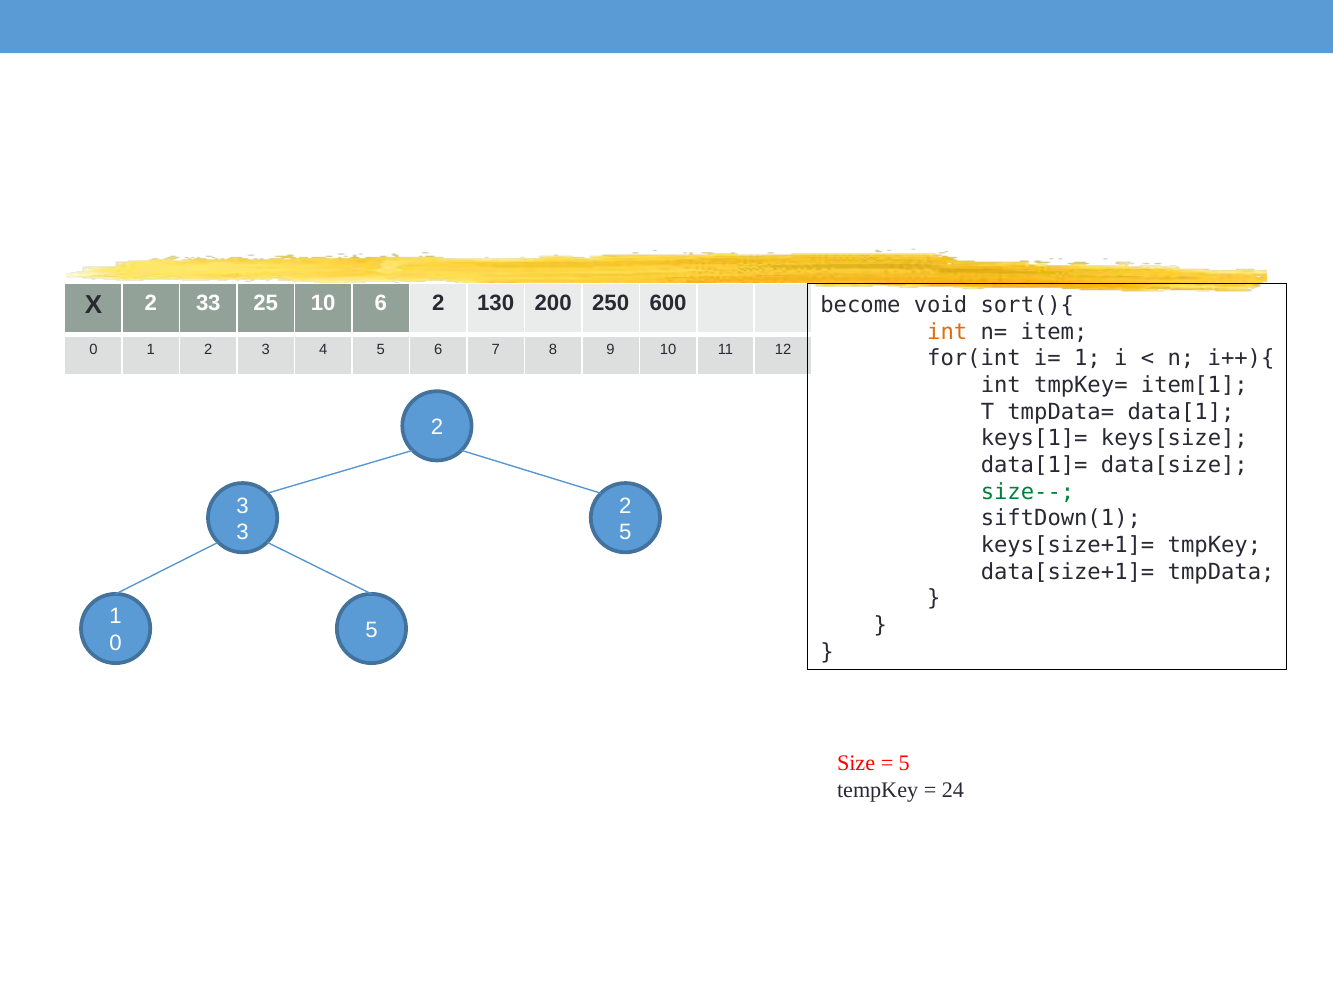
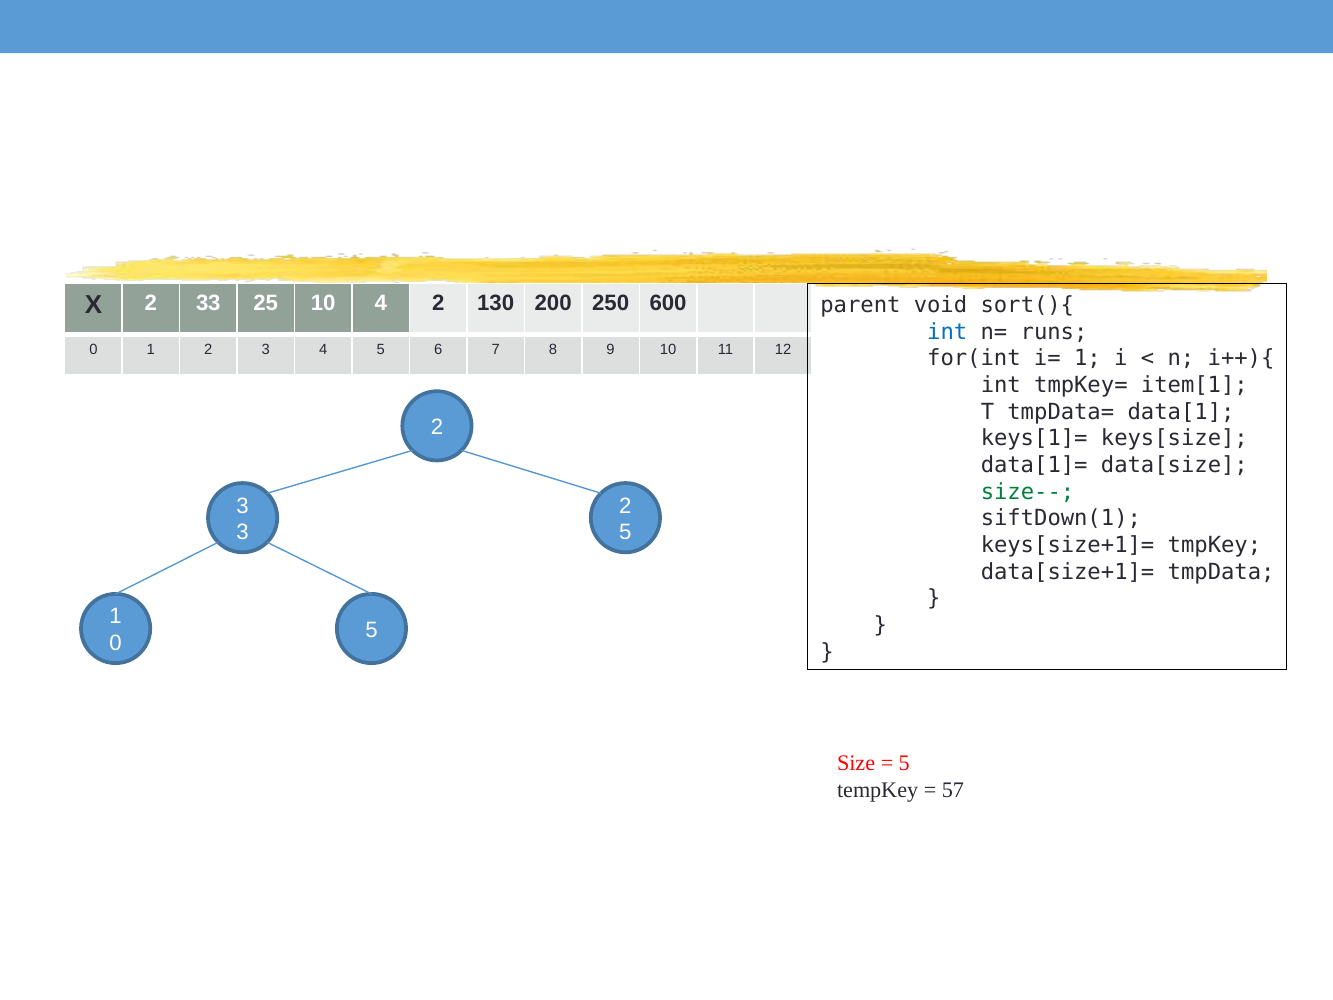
10 6: 6 -> 4 (381, 303)
become: become -> parent (860, 305)
int colour: orange -> blue (947, 332)
item: item -> runs (1054, 332)
24: 24 -> 57 (953, 790)
